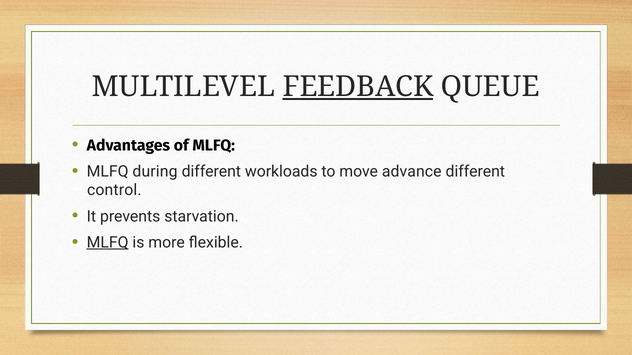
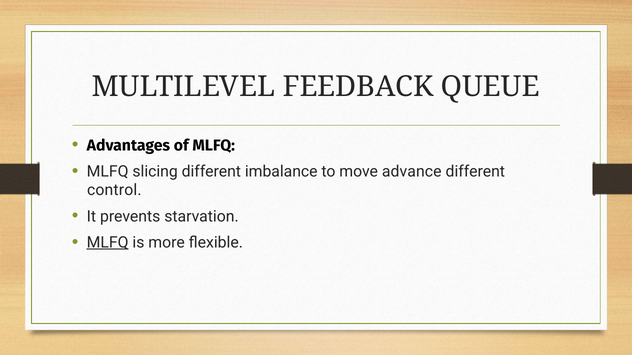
FEEDBACK underline: present -> none (358, 87)
during: during -> slicing (155, 172)
workloads: workloads -> imbalance (281, 172)
